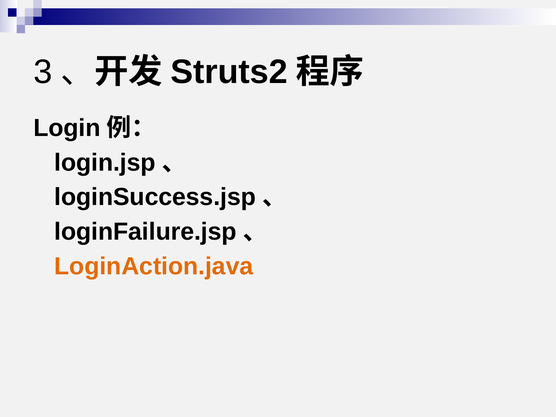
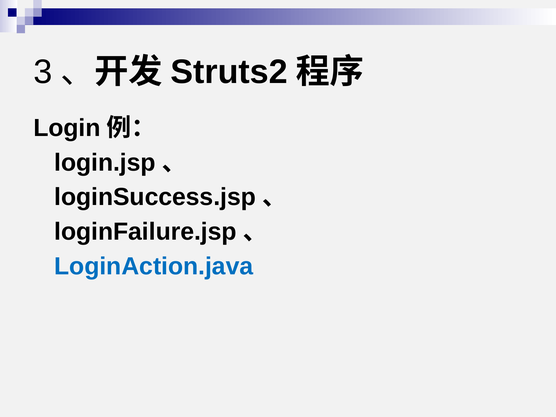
LoginAction.java colour: orange -> blue (154, 266)
